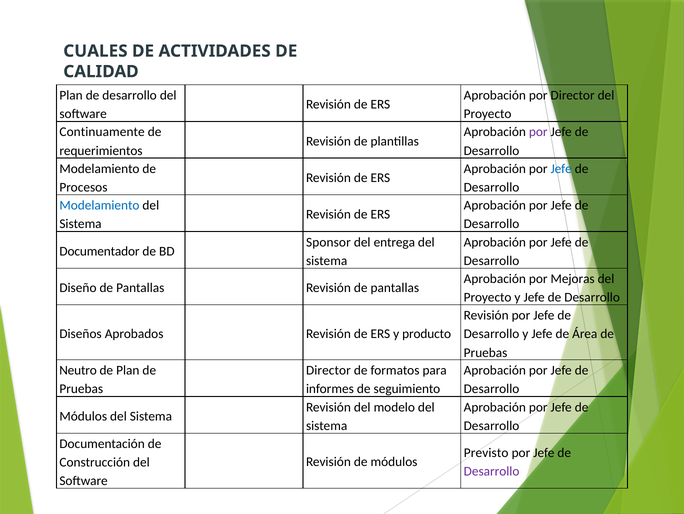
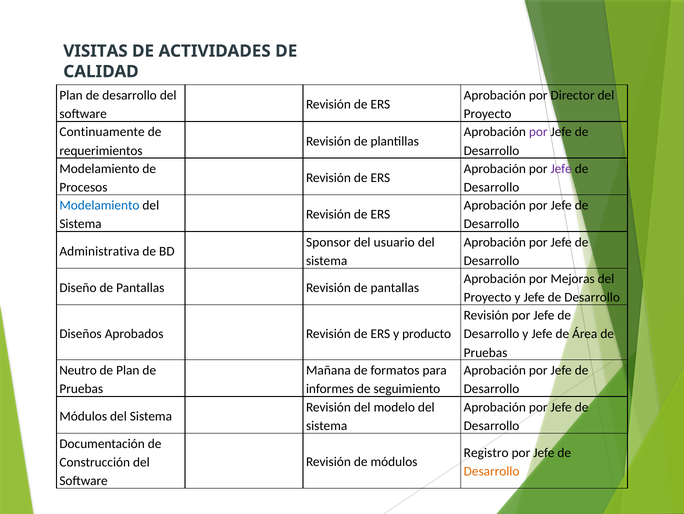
CUALES: CUALES -> VISITAS (95, 51)
Jefe colour: blue -> purple (561, 169)
entrega: entrega -> usuario (394, 242)
Documentador: Documentador -> Administrativa (99, 251)
Director: Director -> Mañana (328, 371)
Previsto: Previsto -> Registro (486, 453)
Desarrollo colour: purple -> orange (492, 472)
